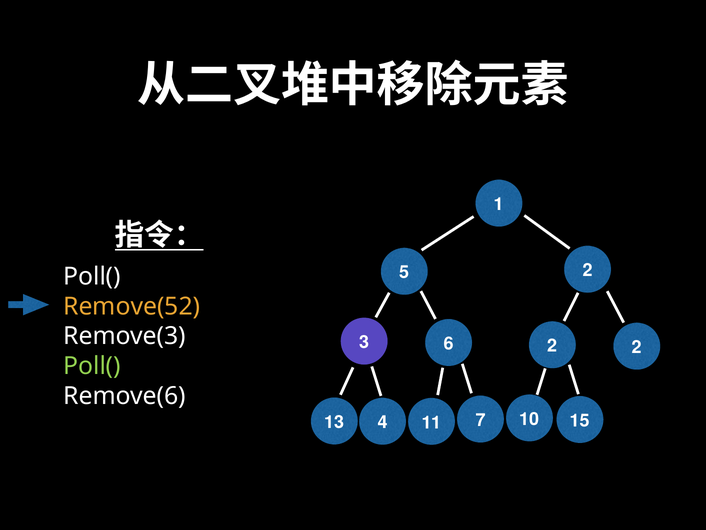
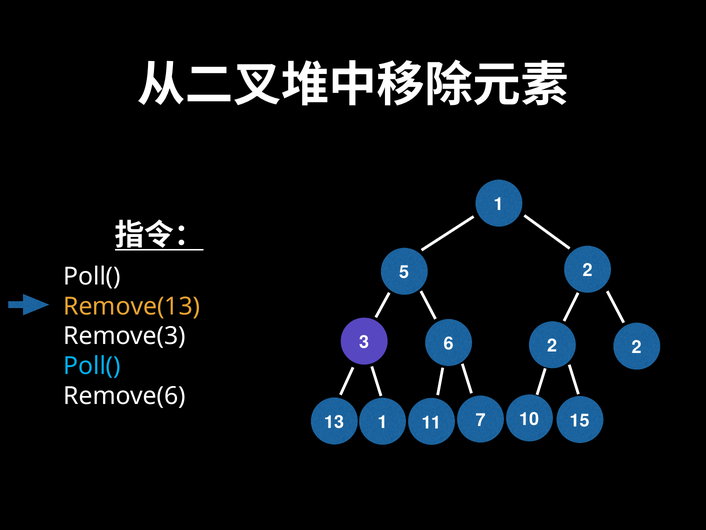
Remove(52: Remove(52 -> Remove(13 (132, 306)
Poll( colour: light green -> light blue (92, 366)
13 4: 4 -> 1 (383, 422)
